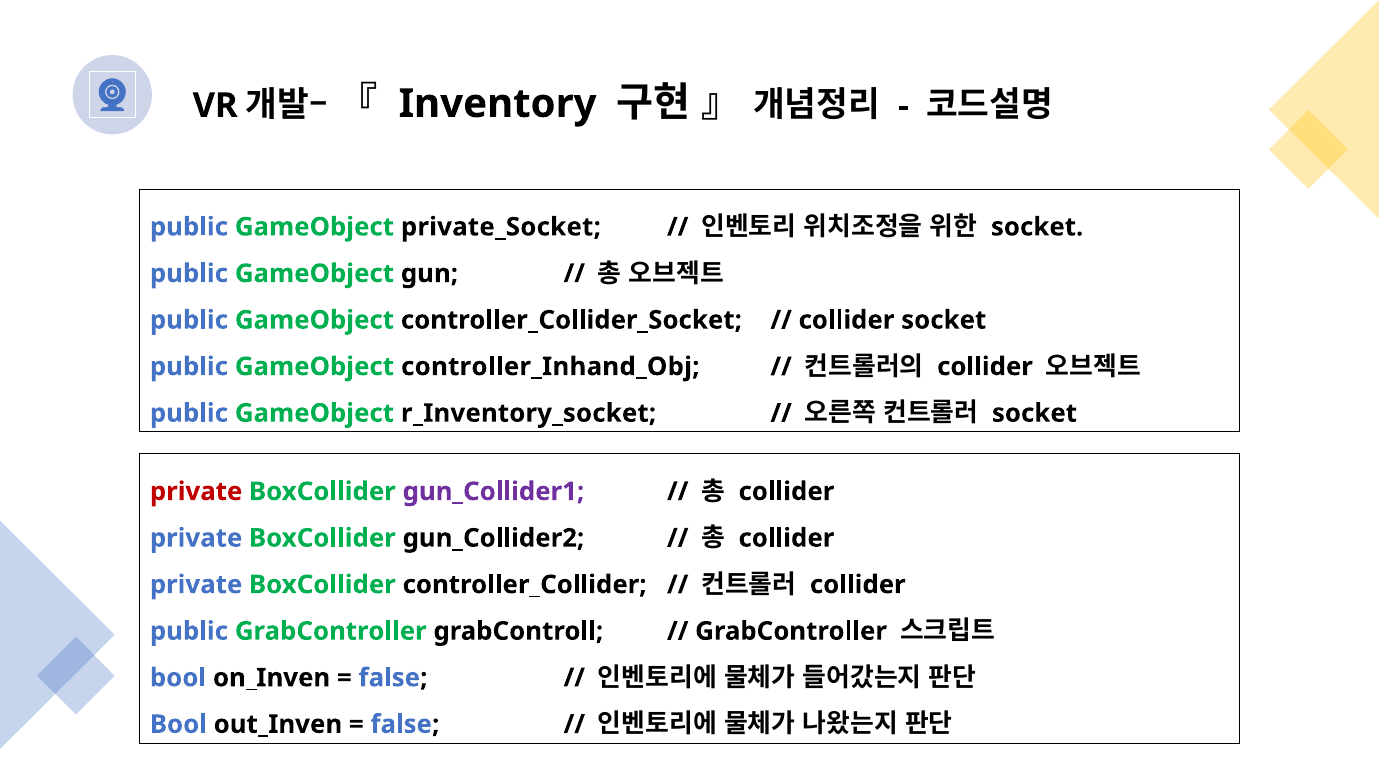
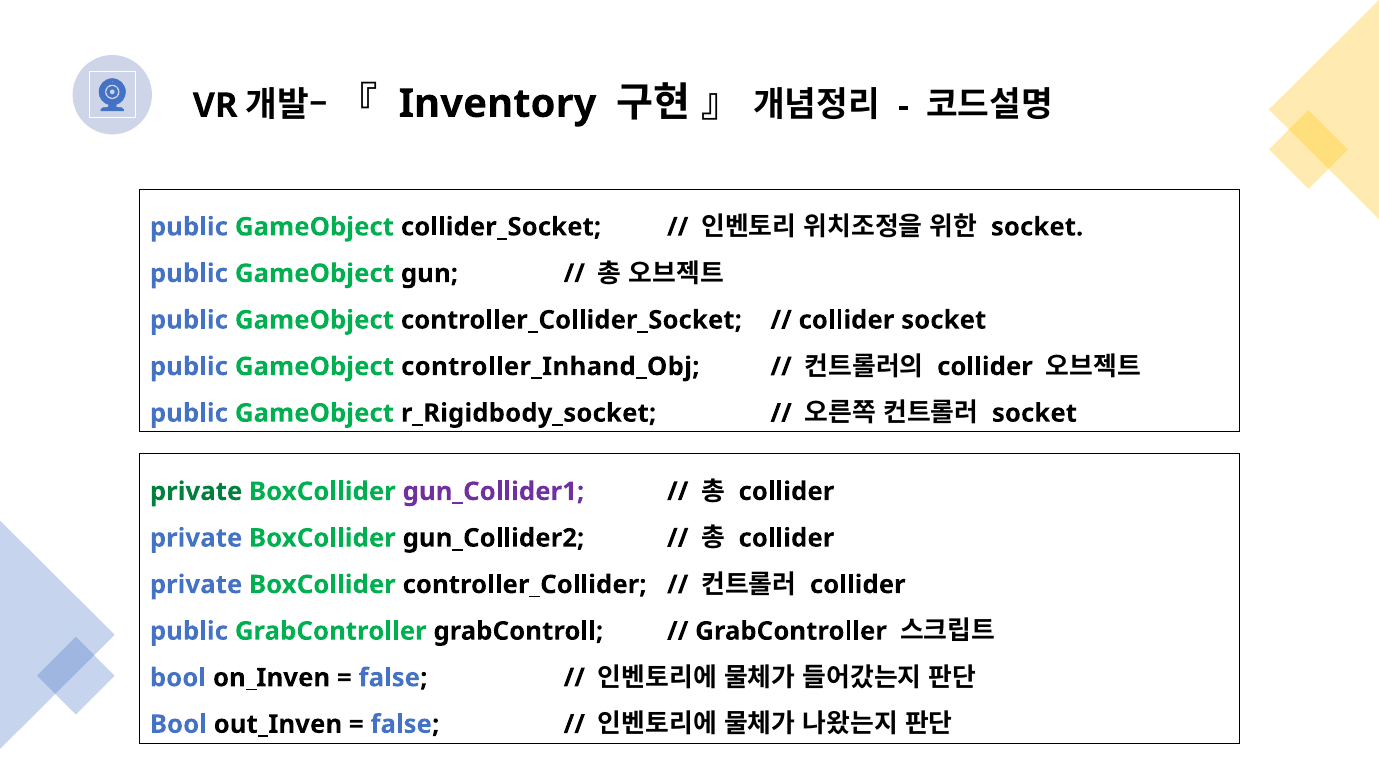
private_Socket: private_Socket -> collider_Socket (501, 227)
r_Inventory_socket: r_Inventory_socket -> r_Rigidbody_socket (529, 413)
private colour: red -> green (196, 491)
